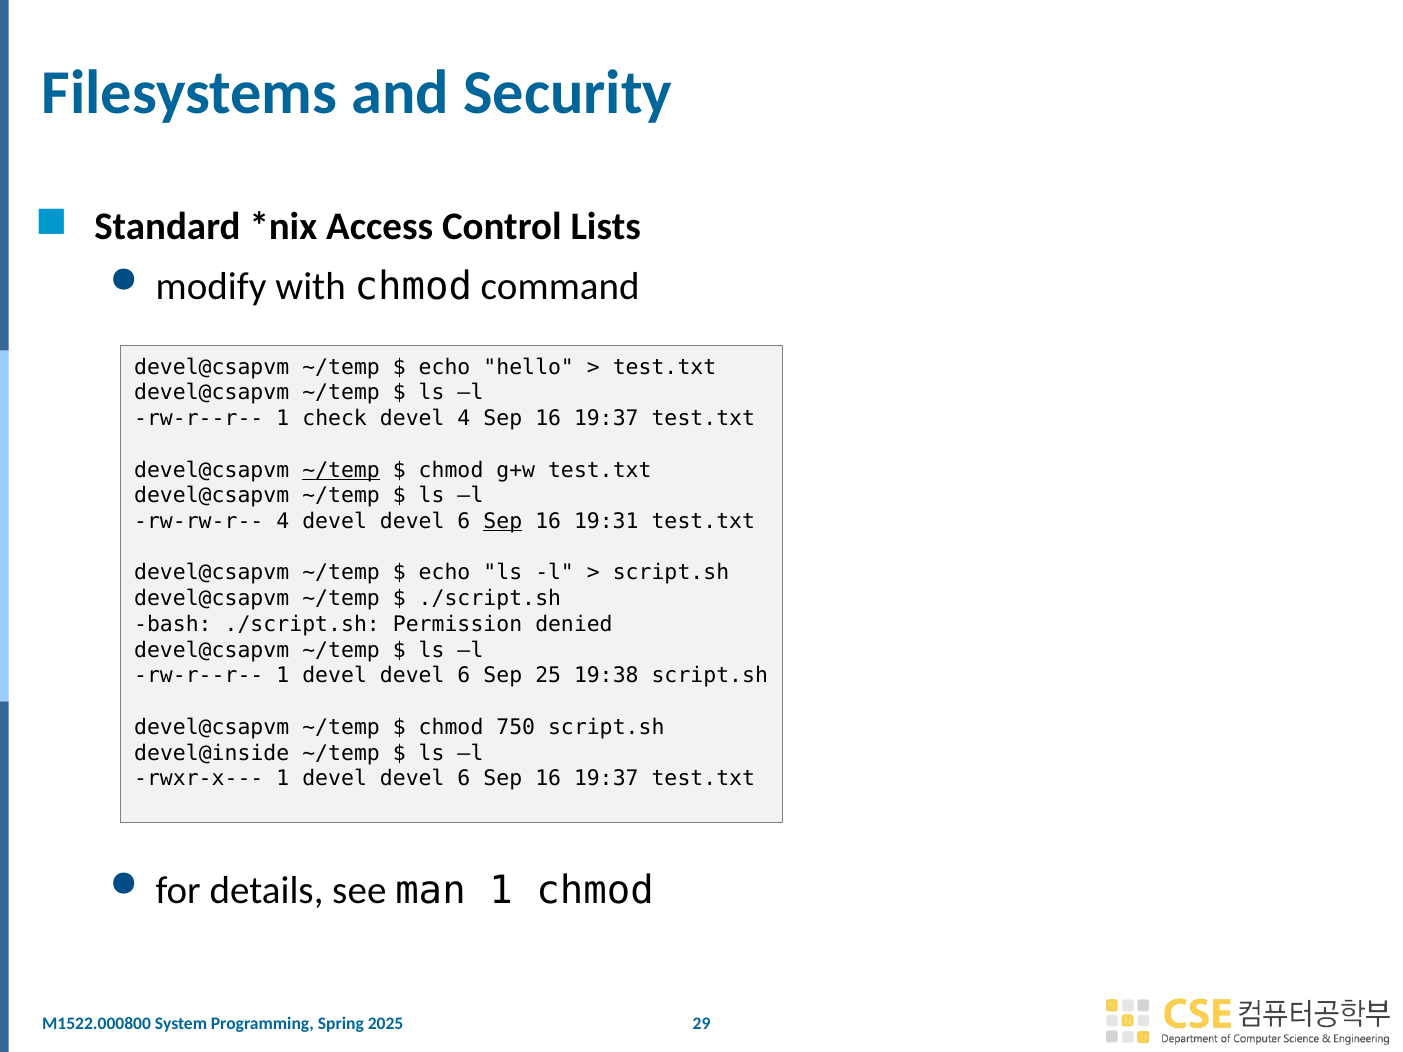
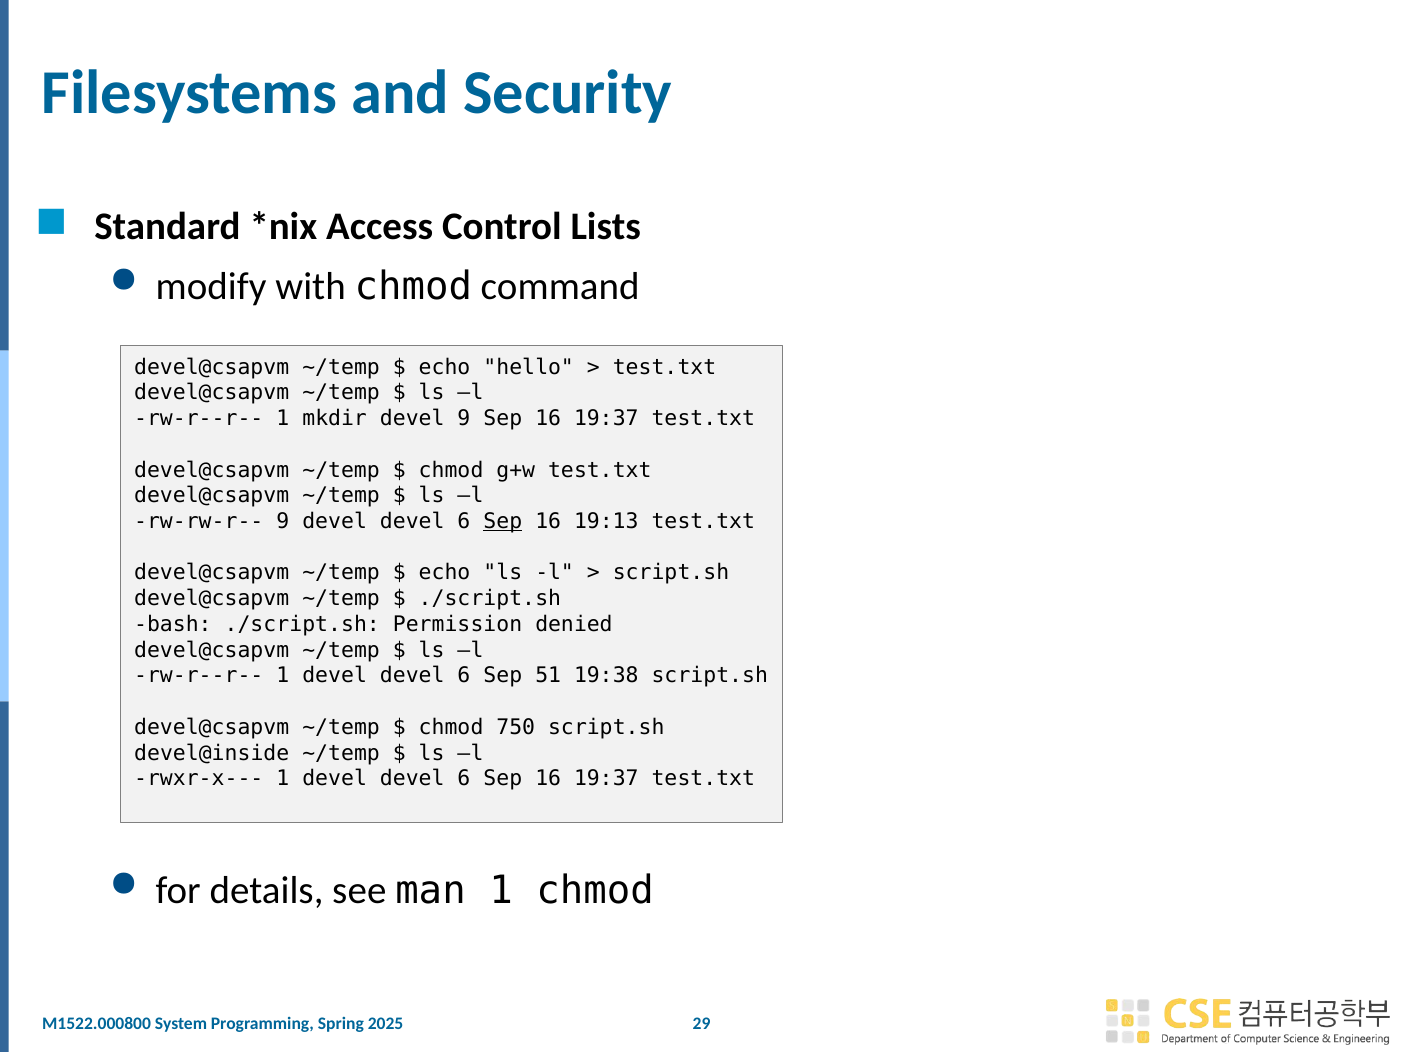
check: check -> mkdir (335, 419)
devel 4: 4 -> 9 (464, 419)
~/temp underline: present -> none (341, 470)
rw-rw-r-- 4: 4 -> 9 (283, 522)
19:31: 19:31 -> 19:13 (606, 522)
25: 25 -> 51 (548, 676)
